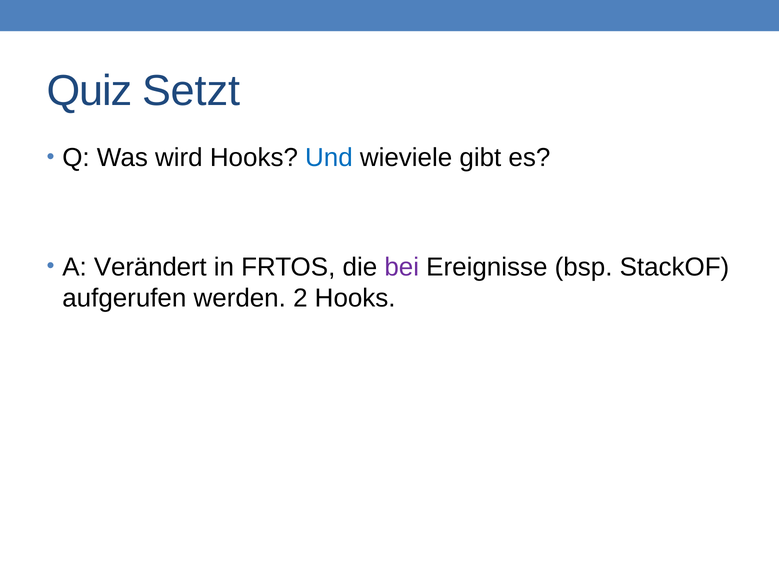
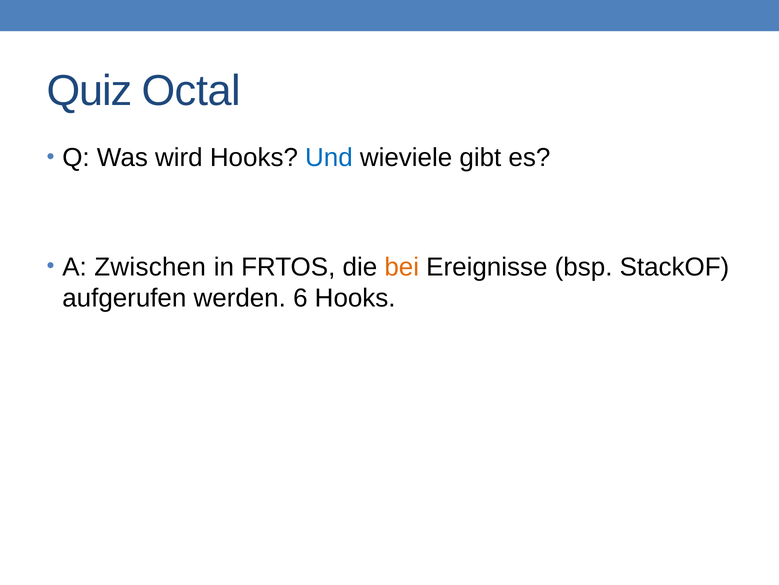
Setzt: Setzt -> Octal (191, 91)
Verändert: Verändert -> Zwischen (150, 267)
bei colour: purple -> orange (402, 267)
2: 2 -> 6 (300, 298)
